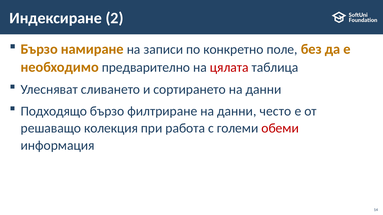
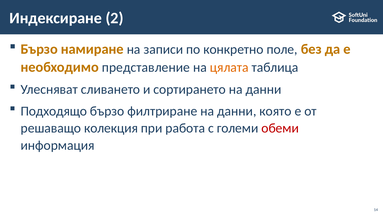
предварително: предварително -> представление (146, 68)
цялата colour: red -> orange (229, 68)
често: често -> която (276, 111)
